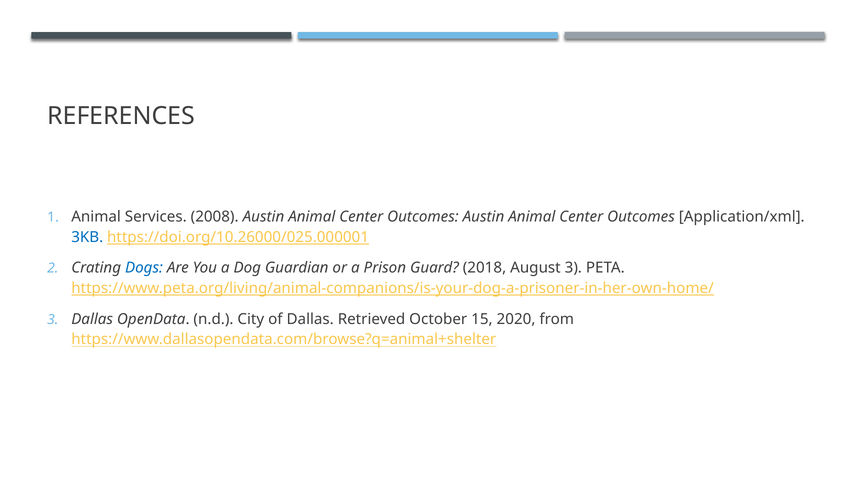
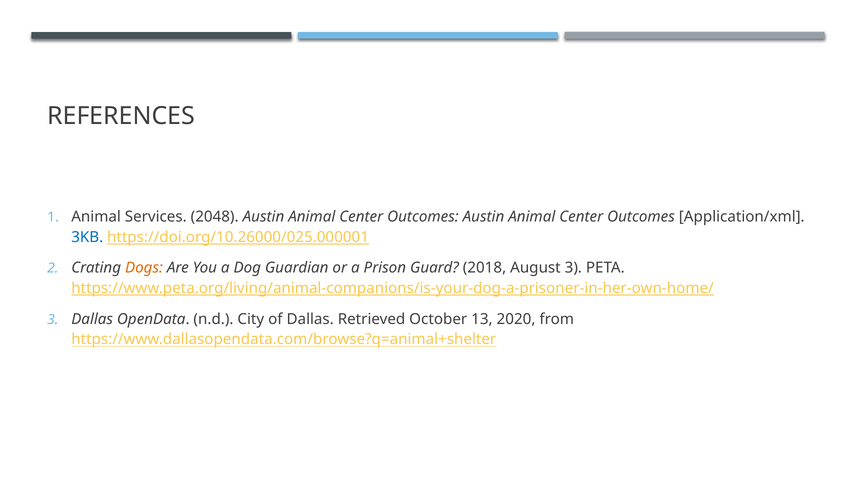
2008: 2008 -> 2048 (215, 217)
Dogs colour: blue -> orange (144, 268)
15: 15 -> 13 (482, 320)
